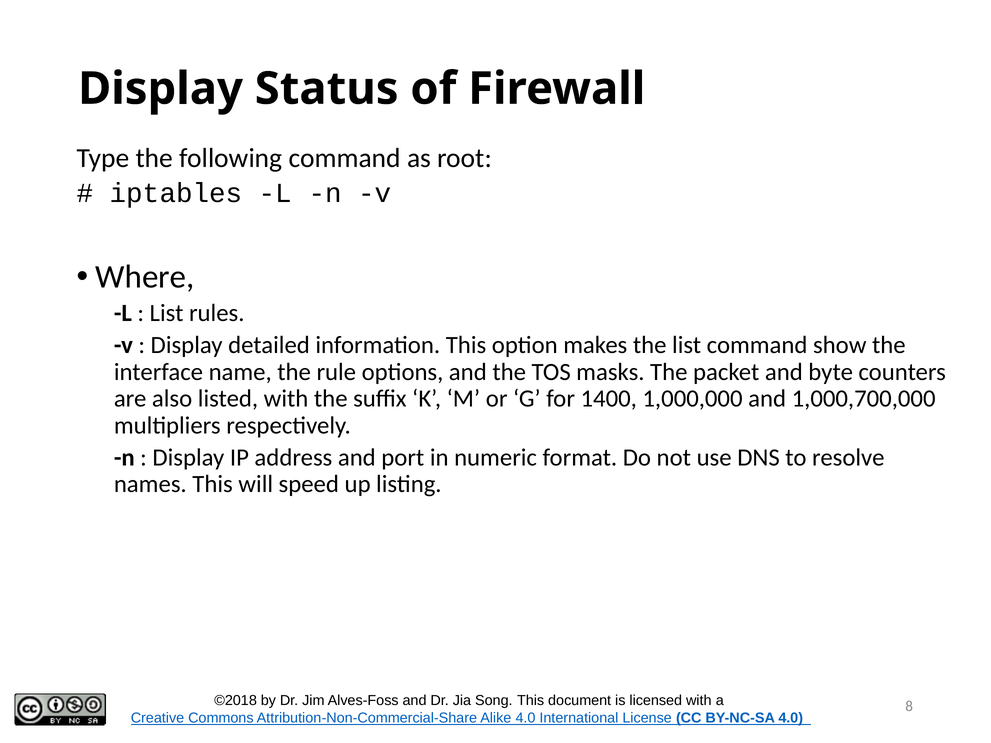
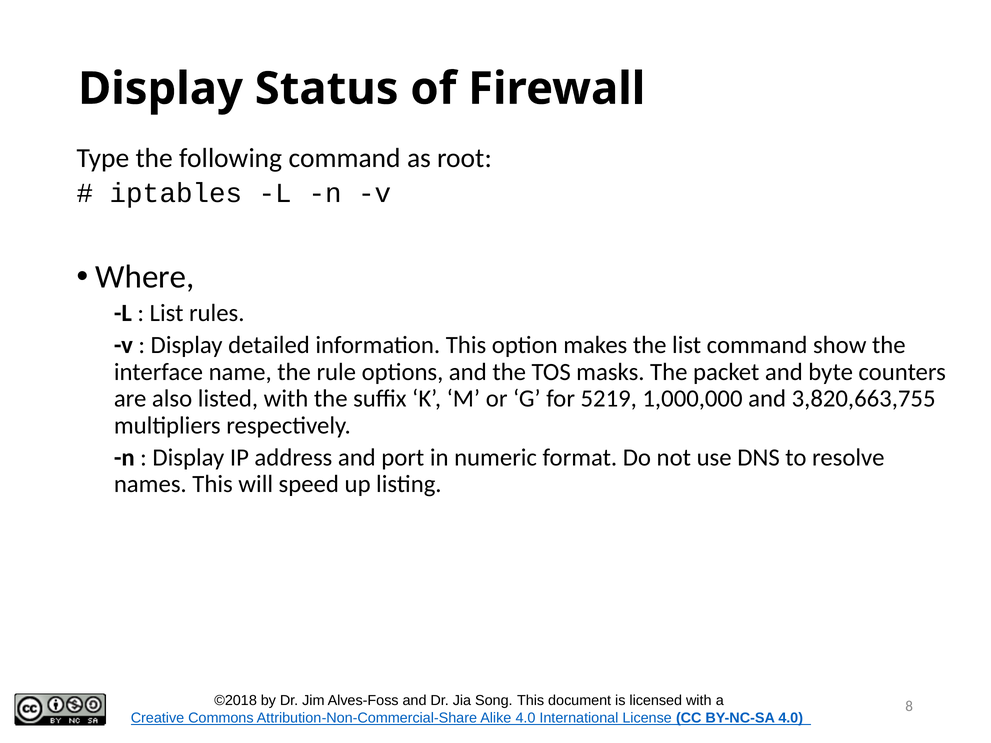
1400: 1400 -> 5219 (609, 399)
1,000,700,000: 1,000,700,000 -> 3,820,663,755 (864, 399)
